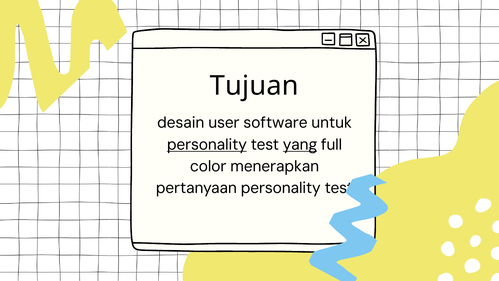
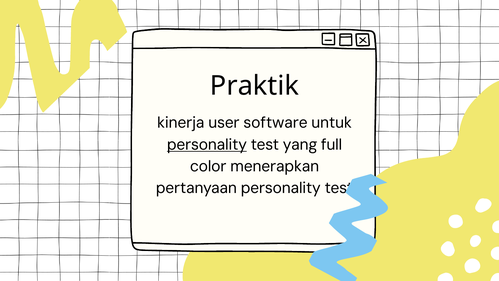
Tujuan: Tujuan -> Praktik (254, 86)
desain: desain -> kinerja (181, 123)
yang underline: present -> none (300, 144)
